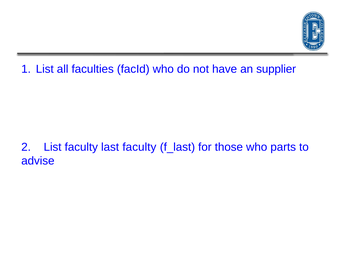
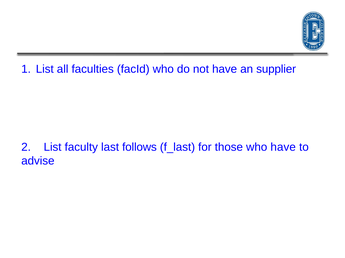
last faculty: faculty -> follows (140, 148)
who parts: parts -> have (283, 148)
